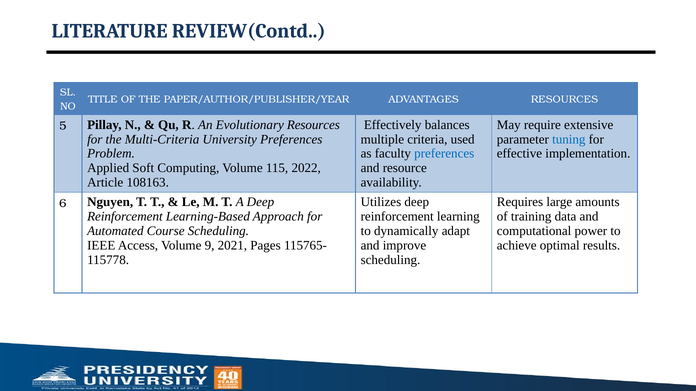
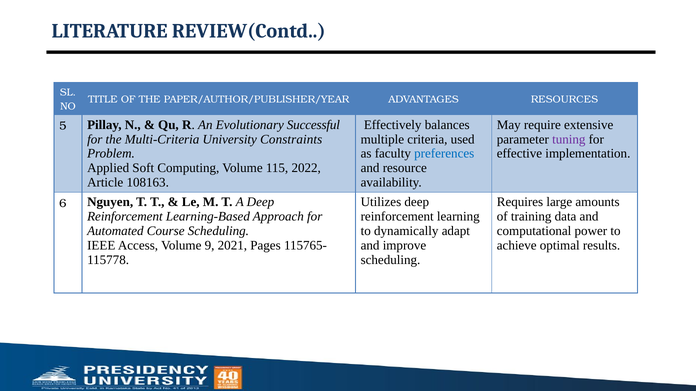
Evolutionary Resources: Resources -> Successful (313, 125)
University Preferences: Preferences -> Constraints (291, 139)
tuning colour: blue -> purple (569, 139)
